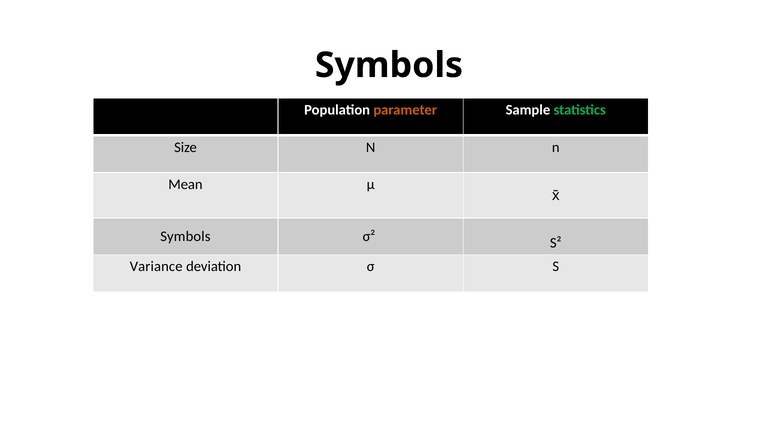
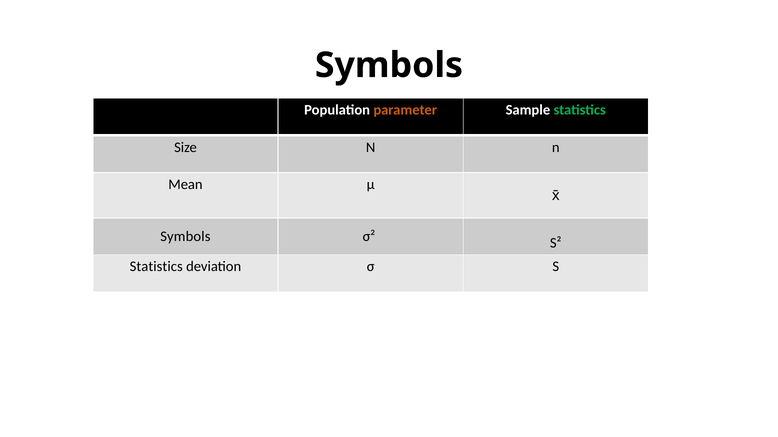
Variance: Variance -> Statistics (156, 267)
